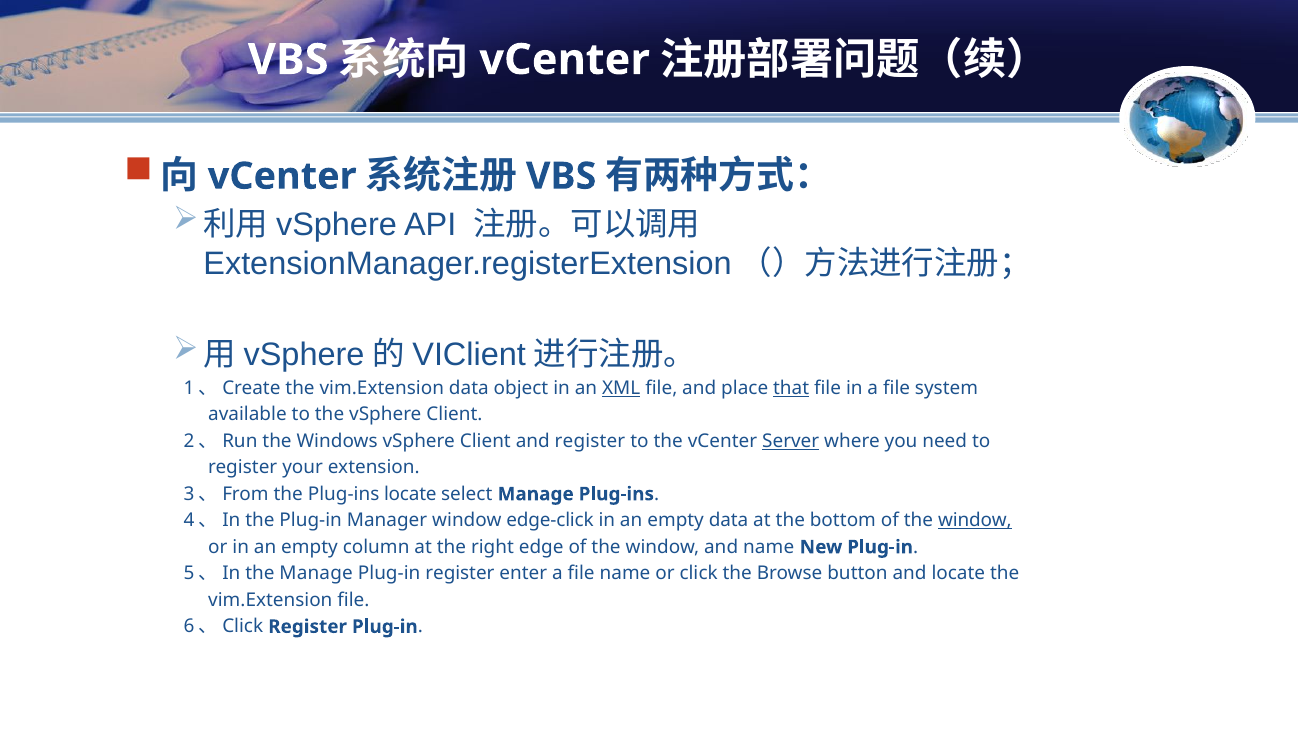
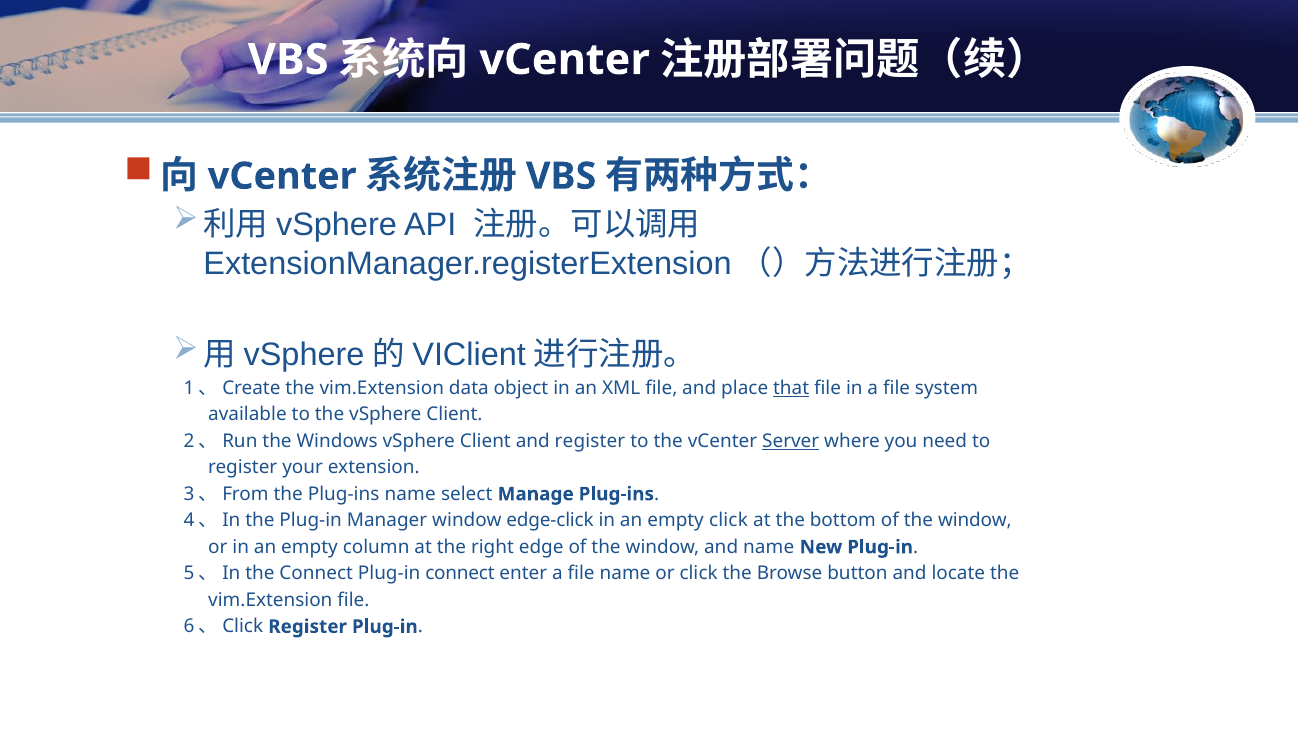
XML underline: present -> none (621, 388)
Plug-ins locate: locate -> name (410, 494)
empty data: data -> click (728, 521)
window underline: present -> none (975, 521)
the Manage: Manage -> Connect (316, 574)
Plug-in register: register -> connect (460, 574)
